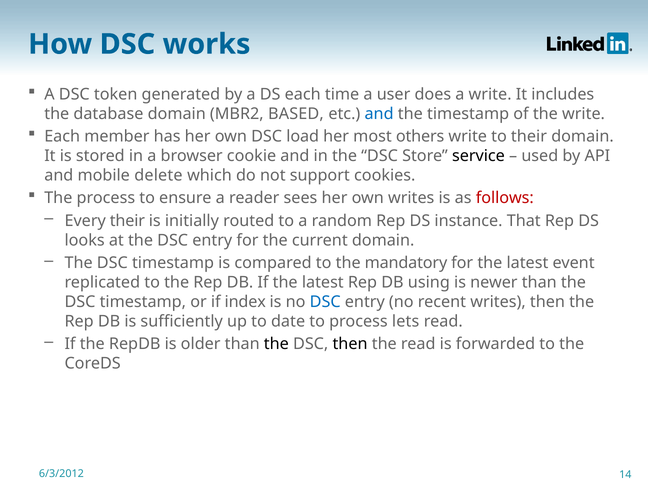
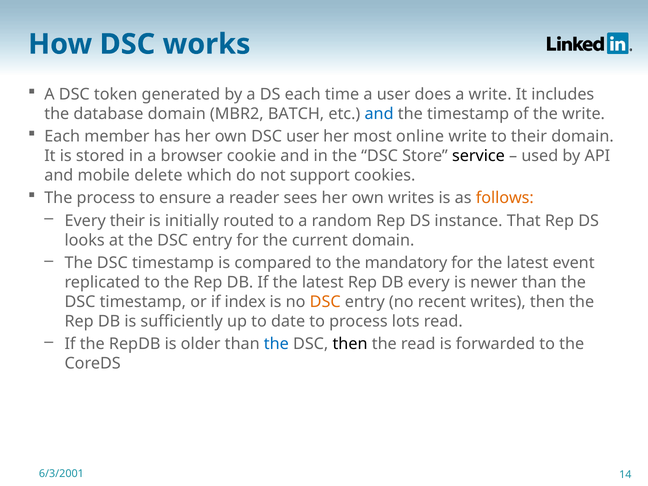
BASED: BASED -> BATCH (296, 114)
DSC load: load -> user (303, 137)
others: others -> online (420, 137)
follows colour: red -> orange (505, 198)
DB using: using -> every (429, 282)
DSC colour: blue -> orange (325, 302)
lets: lets -> lots (406, 321)
the colour: black -> blue (276, 344)
6/3/2012: 6/3/2012 -> 6/3/2001 (61, 474)
